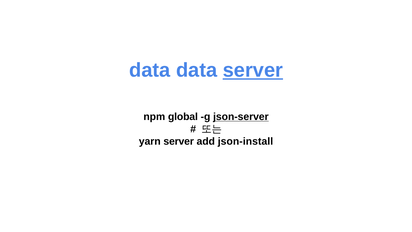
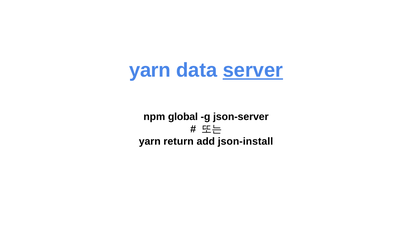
data: data -> yarn (150, 70)
json-server underline: present -> none (241, 117)
yarn server: server -> return (179, 141)
